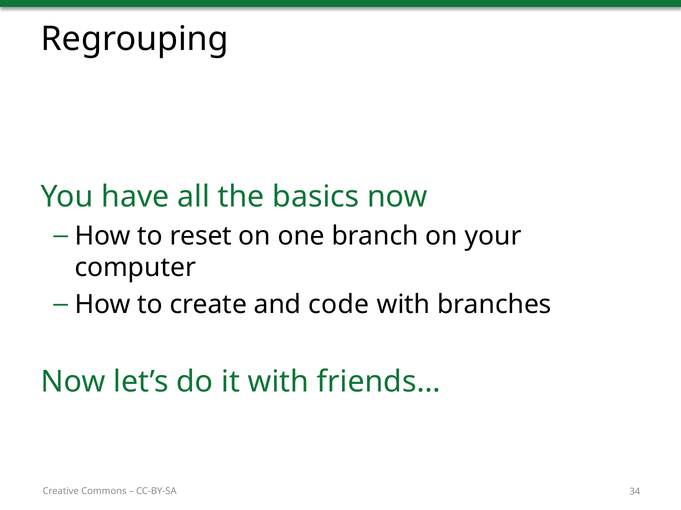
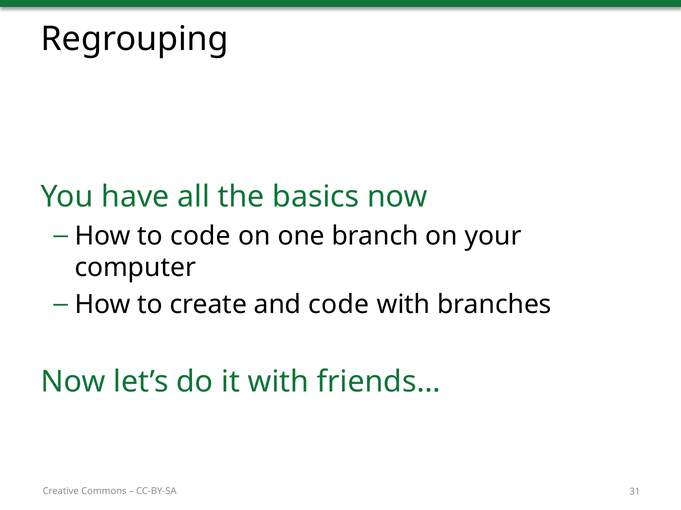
to reset: reset -> code (200, 236)
34: 34 -> 31 (635, 492)
